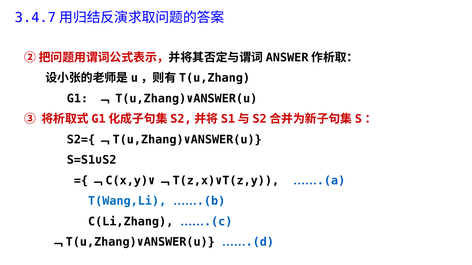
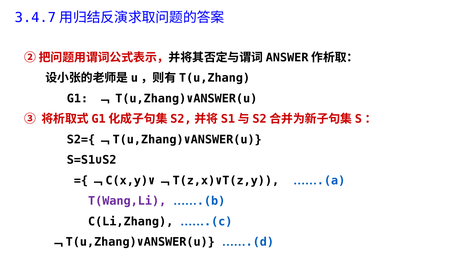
T(Wang,Li colour: blue -> purple (127, 201)
